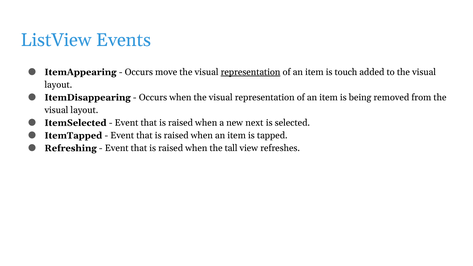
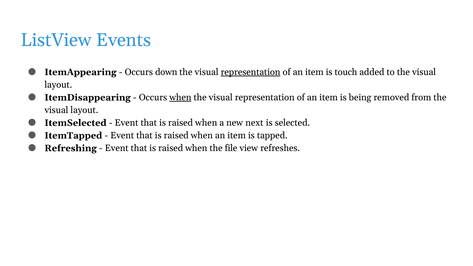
move: move -> down (166, 72)
when underline: none -> present (180, 98)
tall: tall -> file (231, 148)
